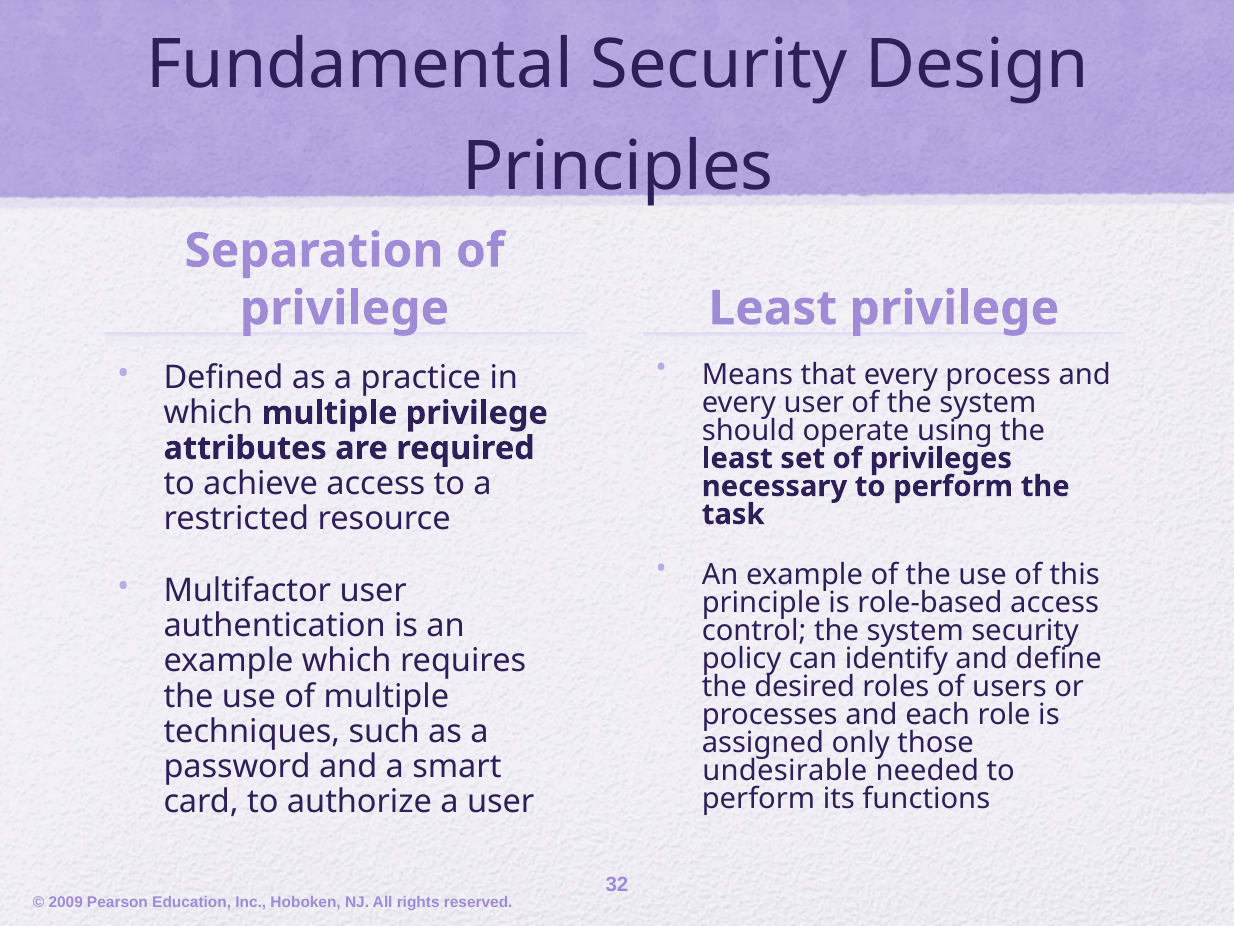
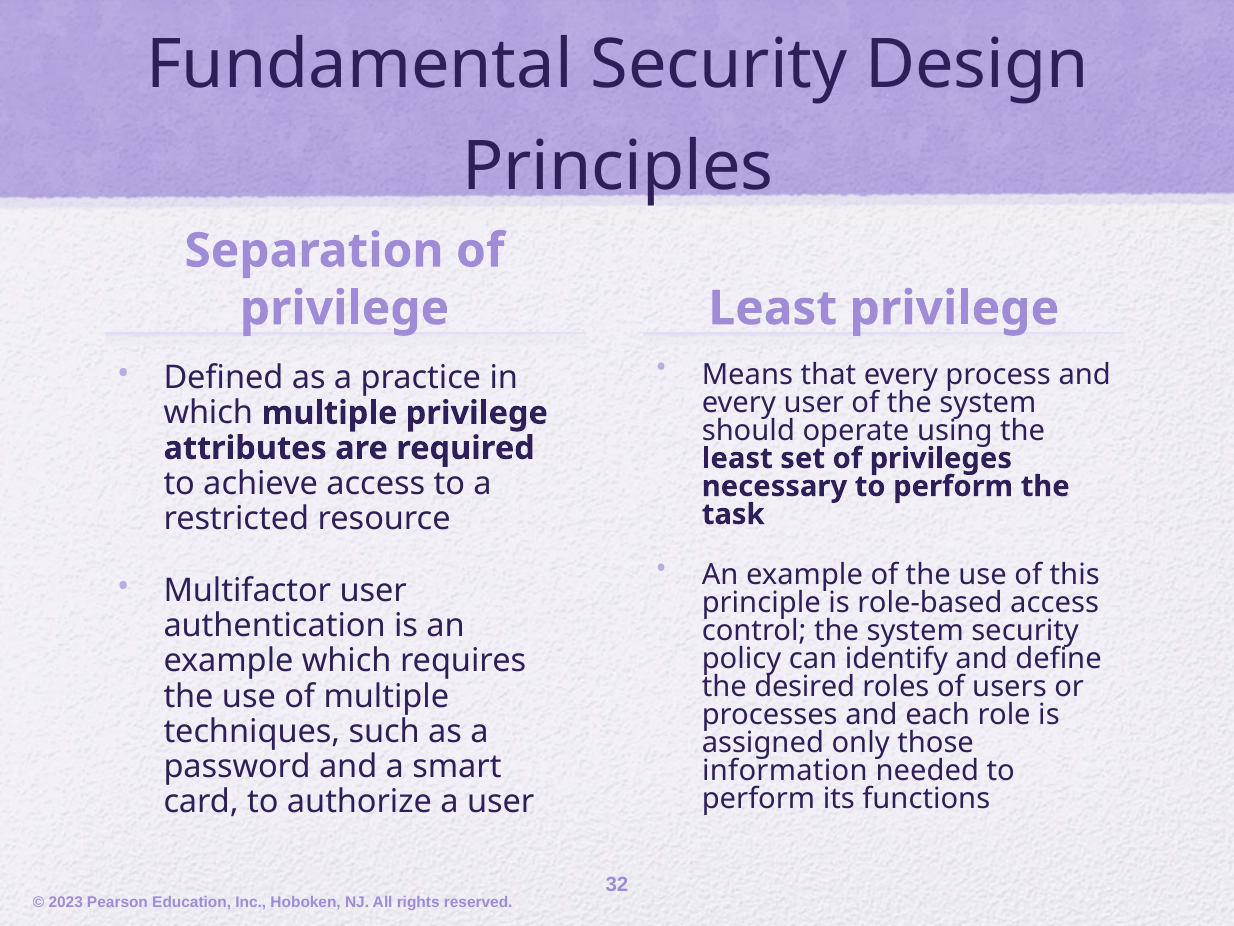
undesirable: undesirable -> information (785, 771)
2009: 2009 -> 2023 (66, 902)
